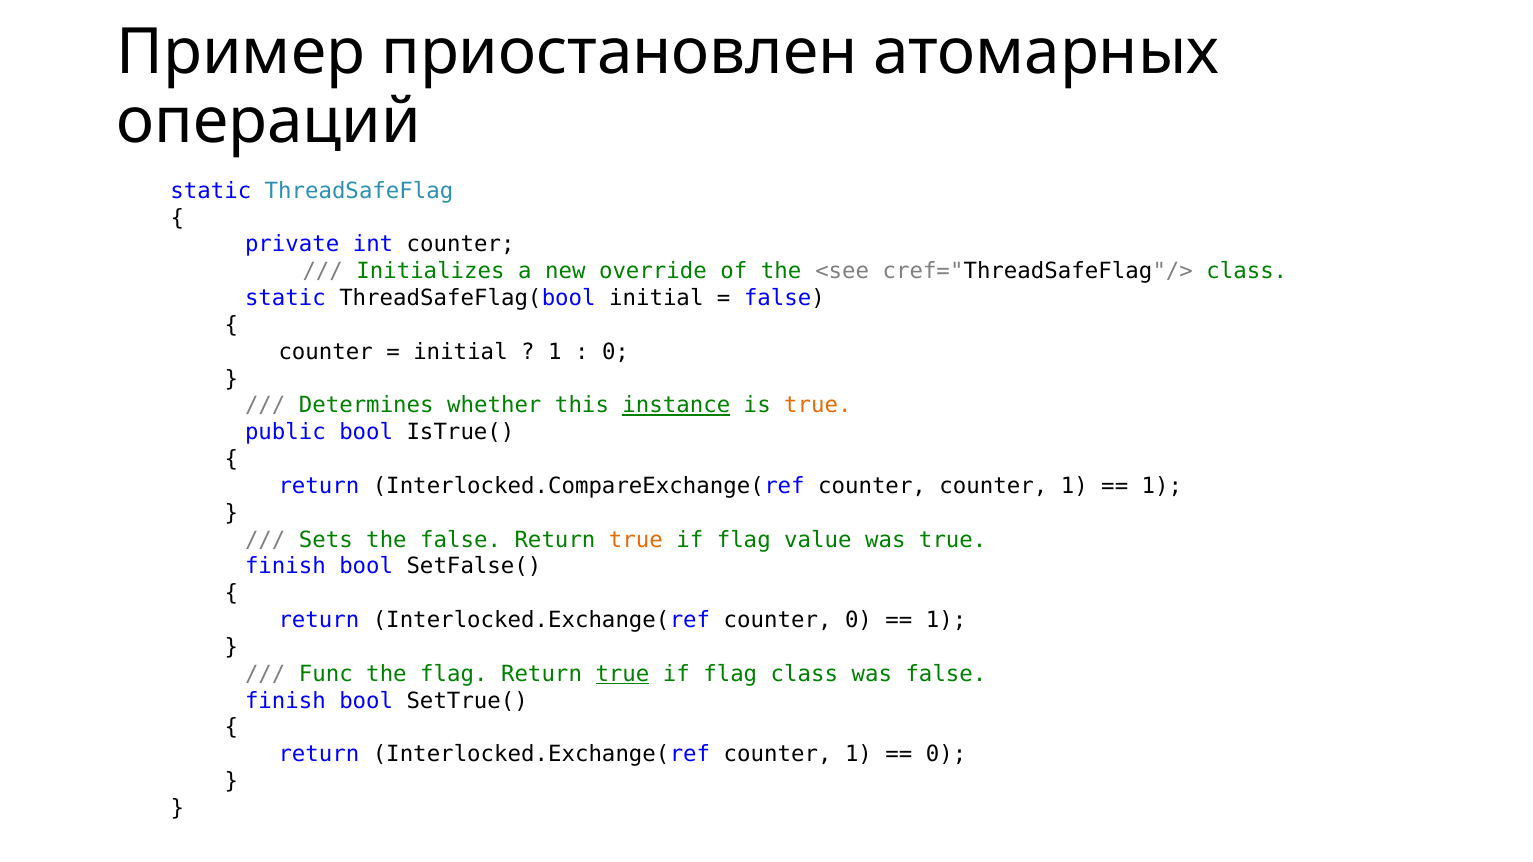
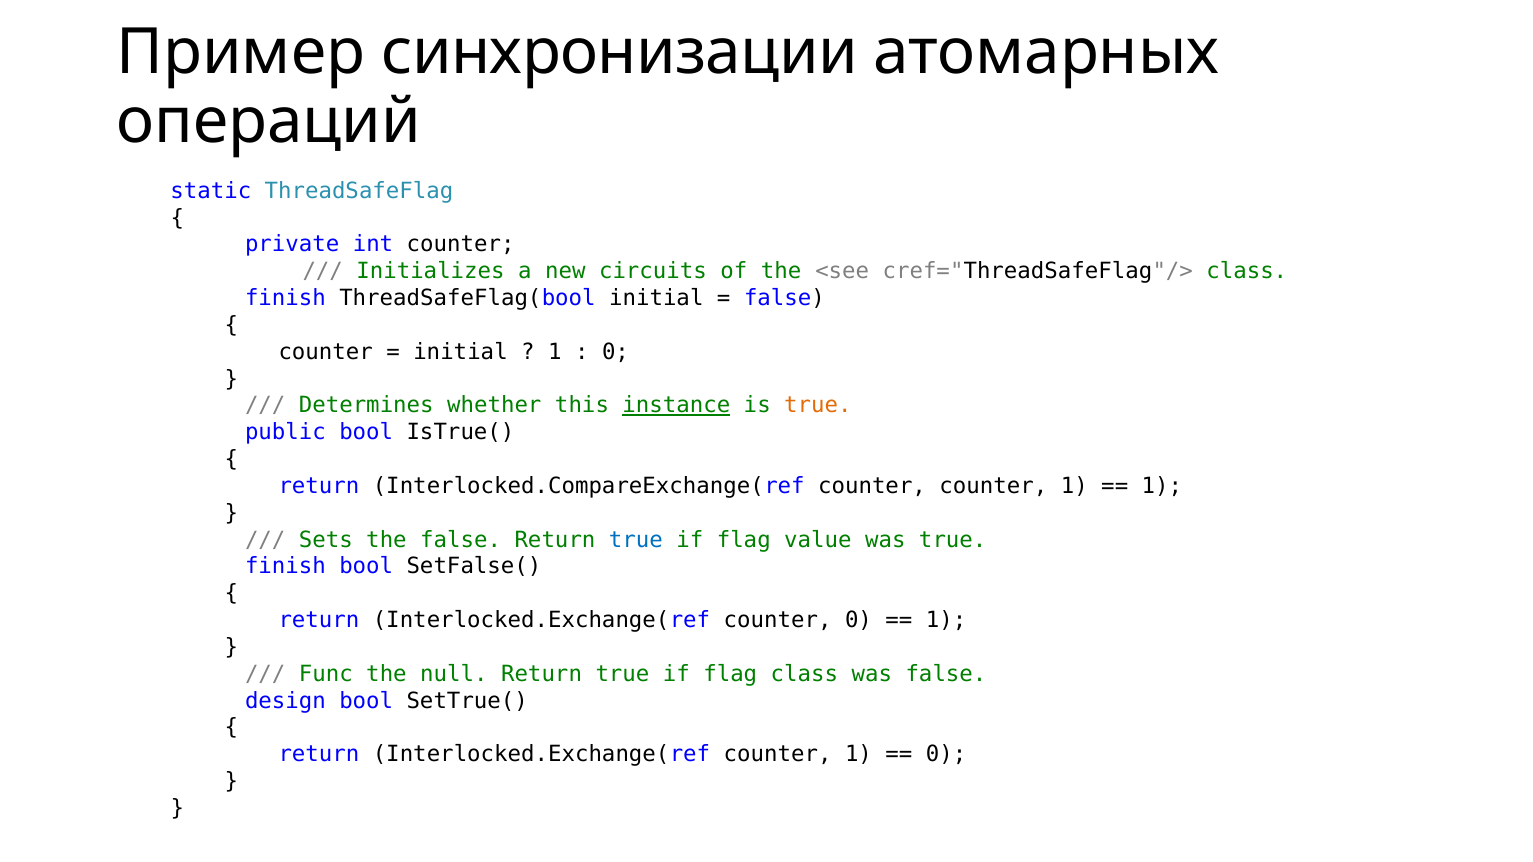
приостановлен: приостановлен -> синхронизации (620, 52)
override: override -> circuits (653, 271)
static: static -> finish (285, 298)
true colour: orange -> blue (636, 540)
the flag: flag -> null (454, 674)
true underline: present -> none (622, 674)
finish: finish -> design (285, 701)
